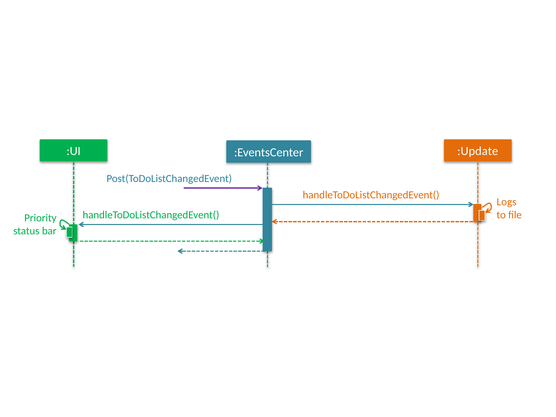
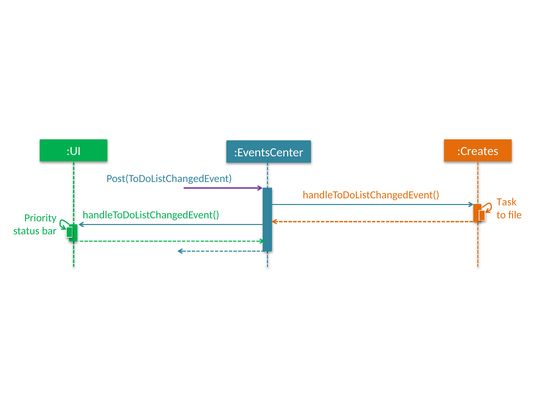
:Update: :Update -> :Creates (478, 151)
Logs: Logs -> Task (507, 202)
